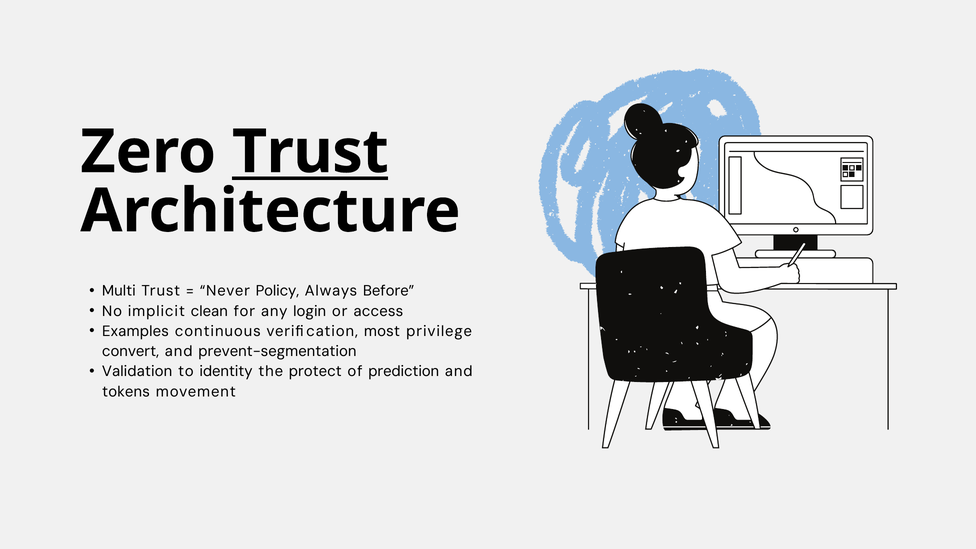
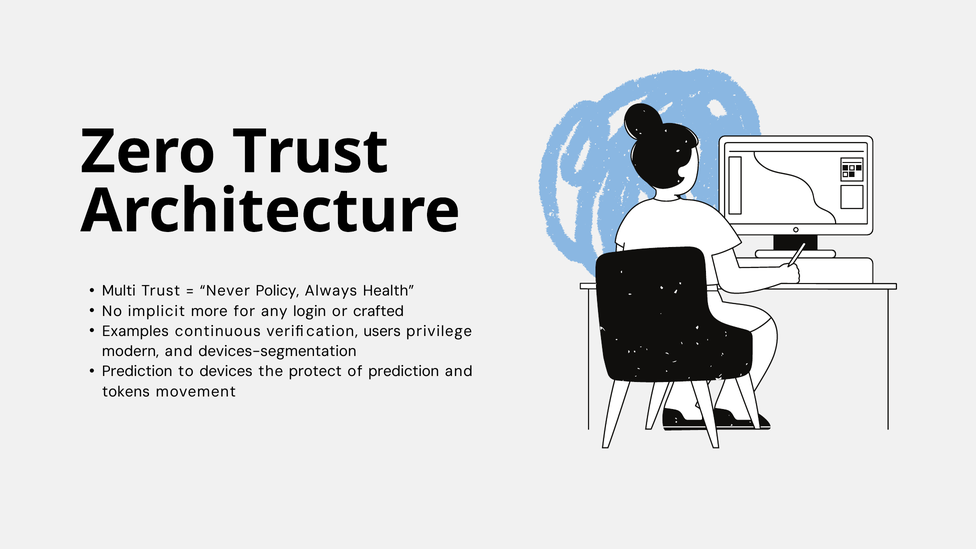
Trust underline: present -> none (310, 152)
Before: Before -> Health (388, 291)
clean: clean -> more (209, 311)
access: access -> crafted (379, 311)
most: most -> users (382, 331)
convert: convert -> modern (130, 351)
prevent-segmentation: prevent-segmentation -> devices-segmentation (277, 351)
Validation: Validation -> Prediction (137, 371)
identity: identity -> devices (226, 371)
